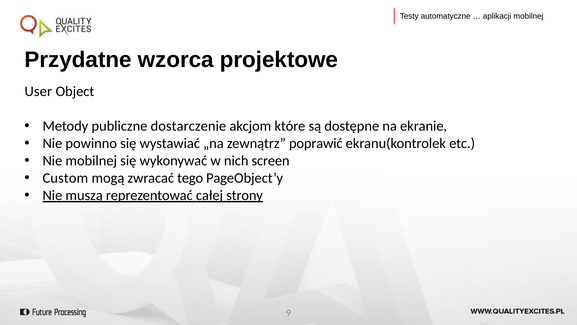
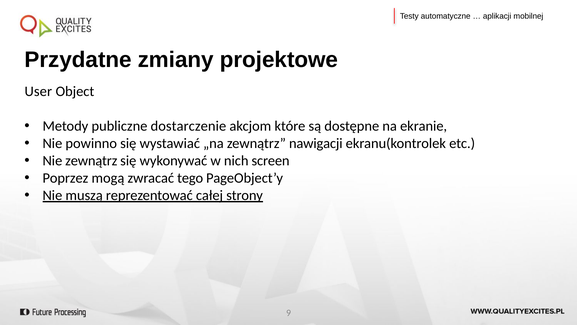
wzorca: wzorca -> zmiany (176, 60)
poprawić: poprawić -> nawigacji (316, 143)
Nie mobilnej: mobilnej -> zewnątrz (91, 161)
Custom: Custom -> Poprzez (65, 178)
